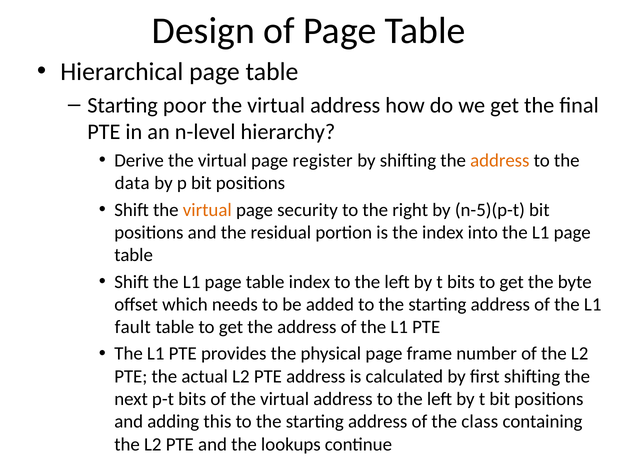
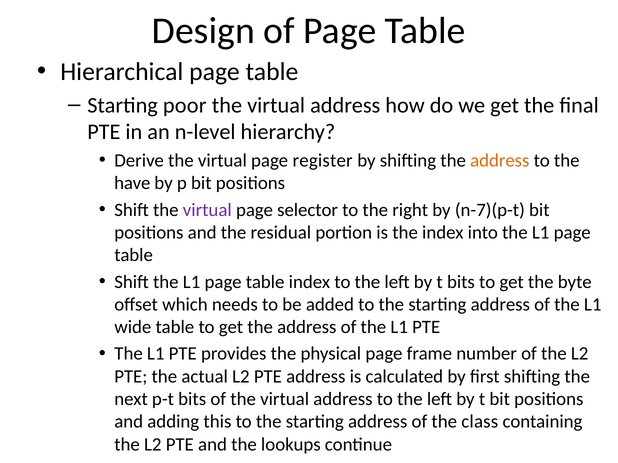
data: data -> have (132, 183)
virtual colour: orange -> purple (207, 210)
security: security -> selector (308, 210)
n-5)(p-t: n-5)(p-t -> n-7)(p-t (490, 210)
fault: fault -> wide (133, 327)
